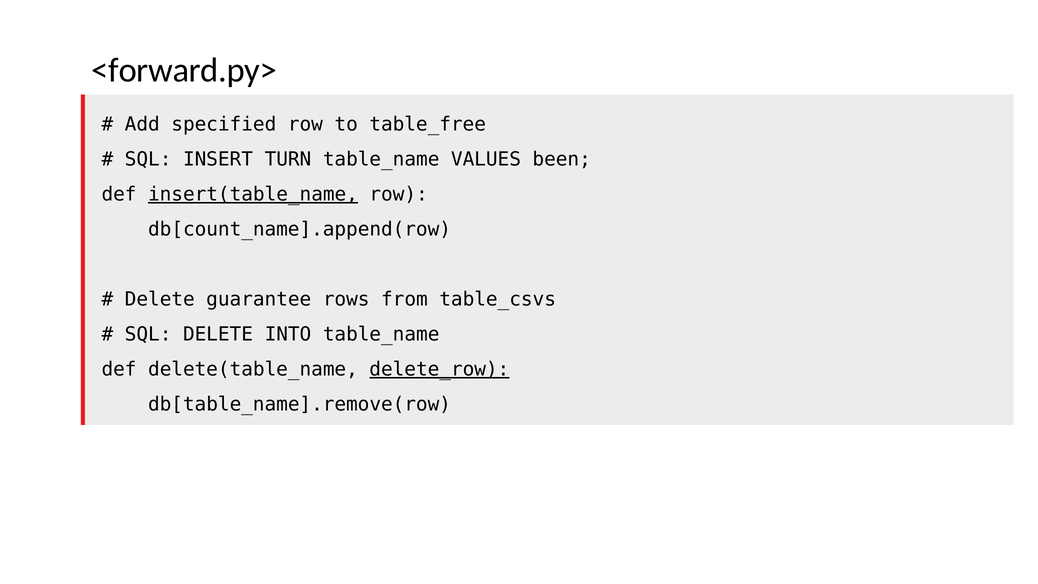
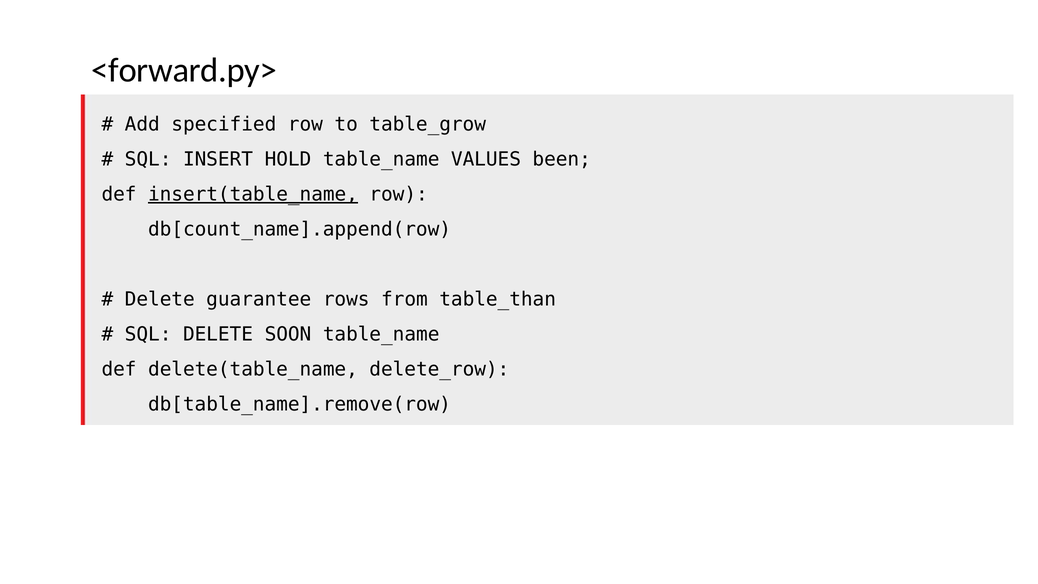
table_free: table_free -> table_grow (428, 124)
TURN: TURN -> HOLD (288, 159)
table_csvs: table_csvs -> table_than (498, 299)
INTO: INTO -> SOON (288, 334)
delete_row underline: present -> none (439, 369)
